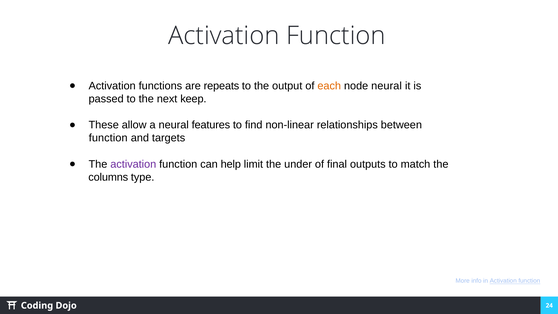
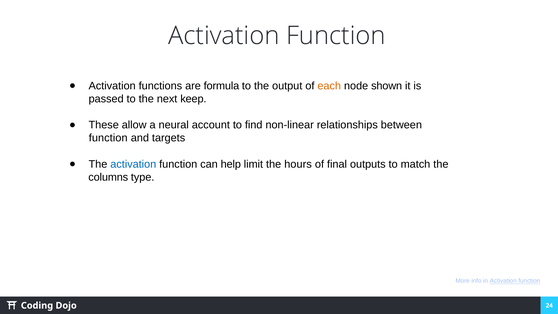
repeats: repeats -> formula (221, 86)
node neural: neural -> shown (387, 86)
features: features -> account (211, 125)
activation colour: purple -> blue (133, 164)
under: under -> hours (298, 164)
